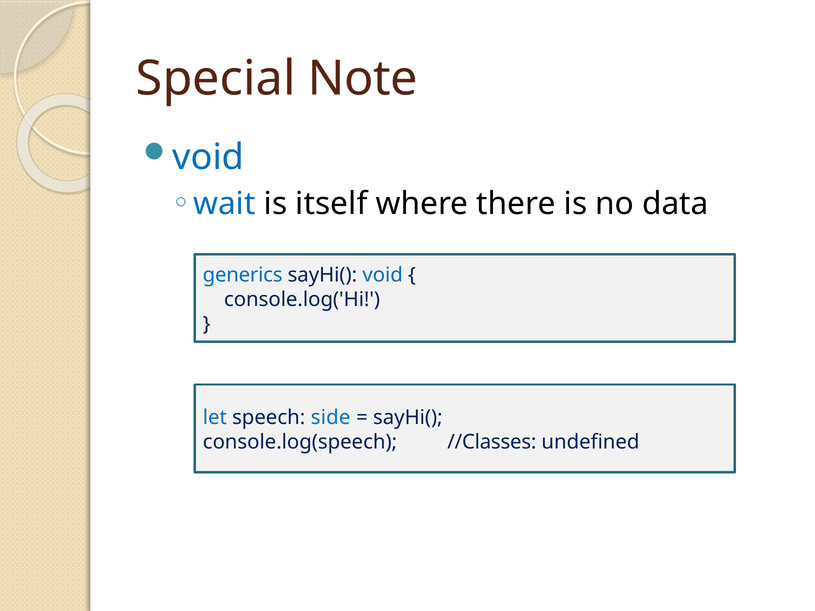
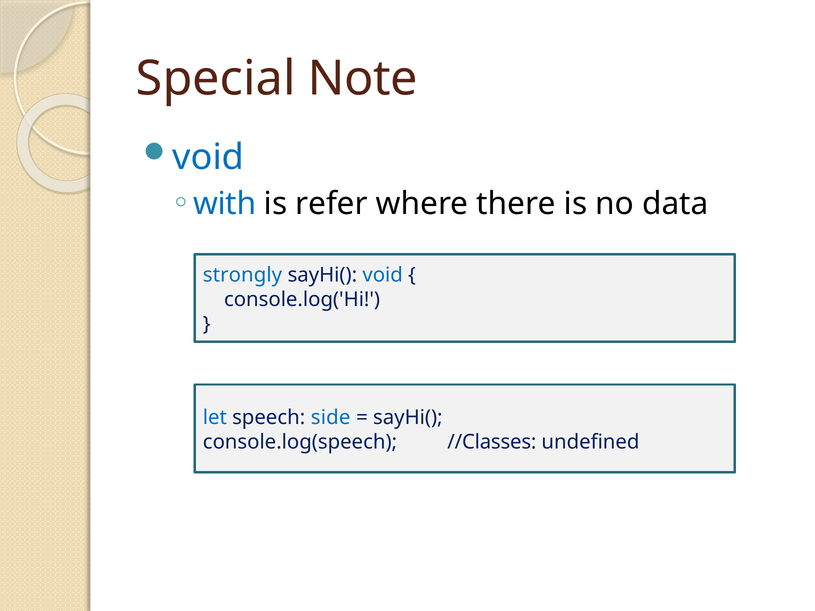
wait: wait -> with (225, 204)
itself: itself -> refer (332, 204)
generics: generics -> strongly (242, 275)
